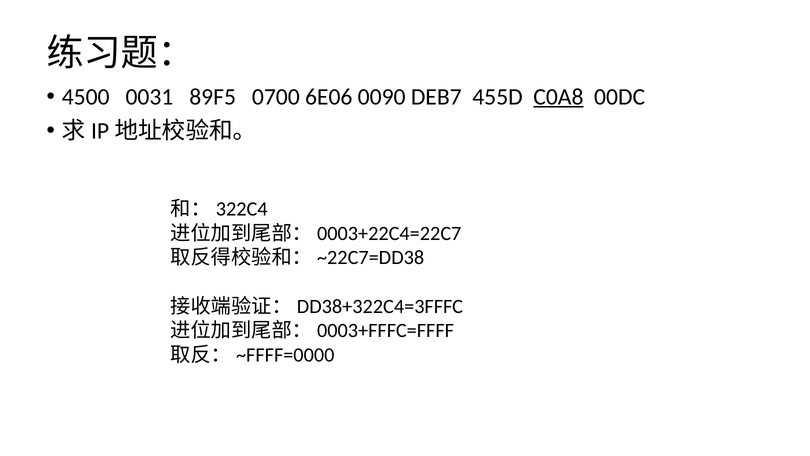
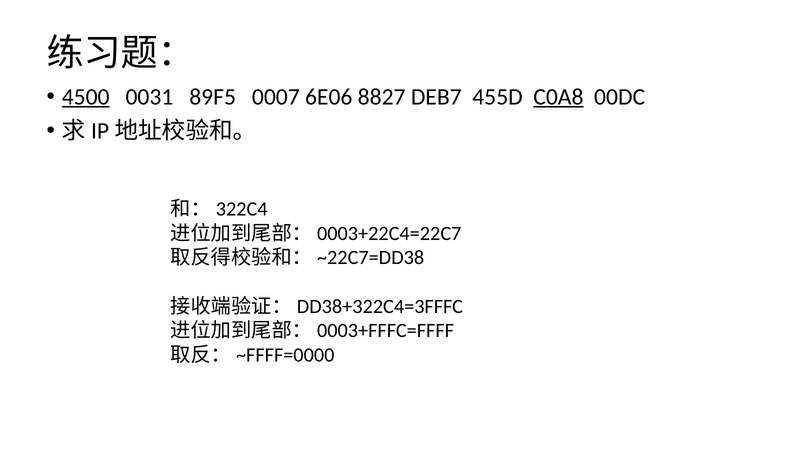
4500 underline: none -> present (86, 97)
0700: 0700 -> 0007 (276, 97)
0090: 0090 -> 8827 (382, 97)
